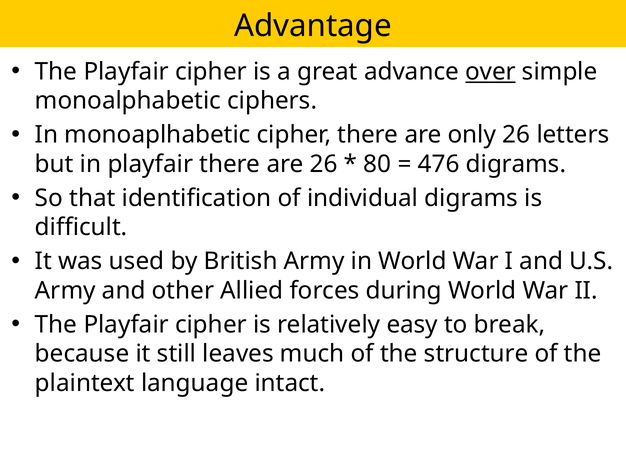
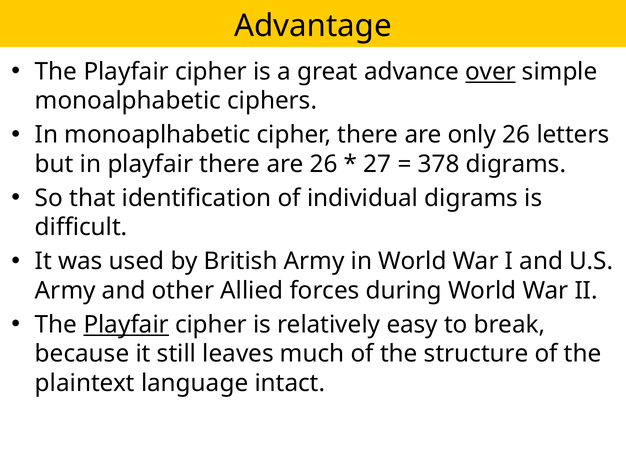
80: 80 -> 27 (377, 164)
476: 476 -> 378 (439, 164)
Playfair underline: none -> present (126, 324)
